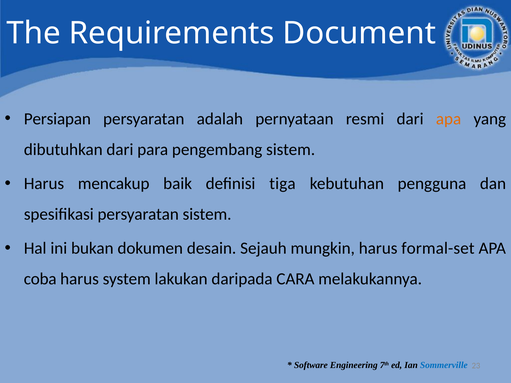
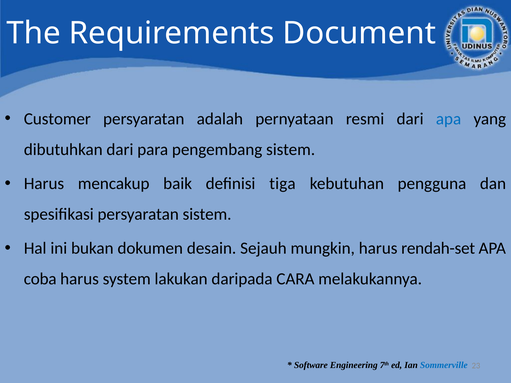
Persiapan: Persiapan -> Customer (57, 119)
apa colour: orange -> blue (449, 119)
formal-set: formal-set -> rendah-set (438, 249)
